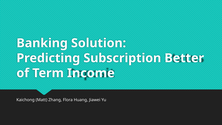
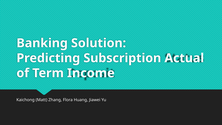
Better: Better -> Actual (184, 58)
